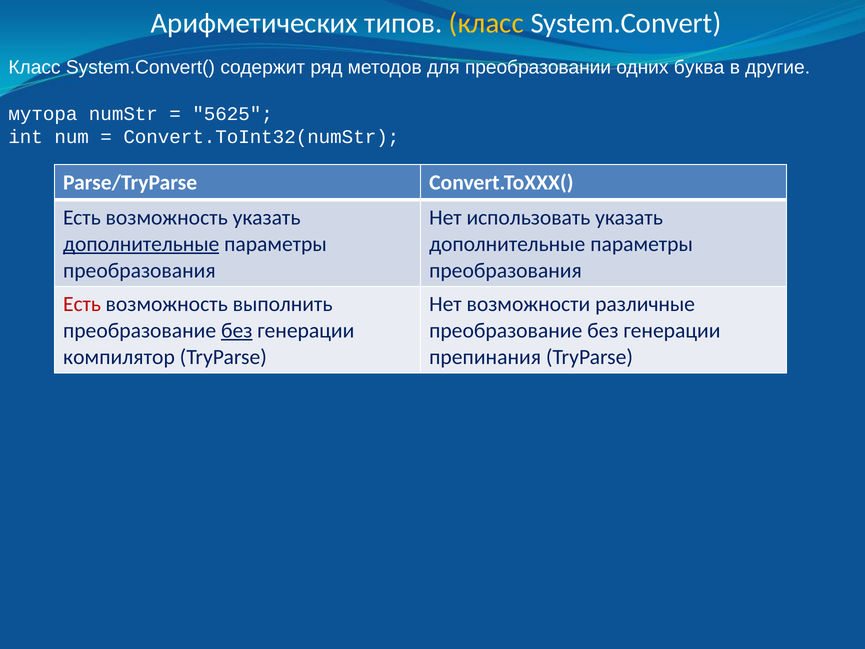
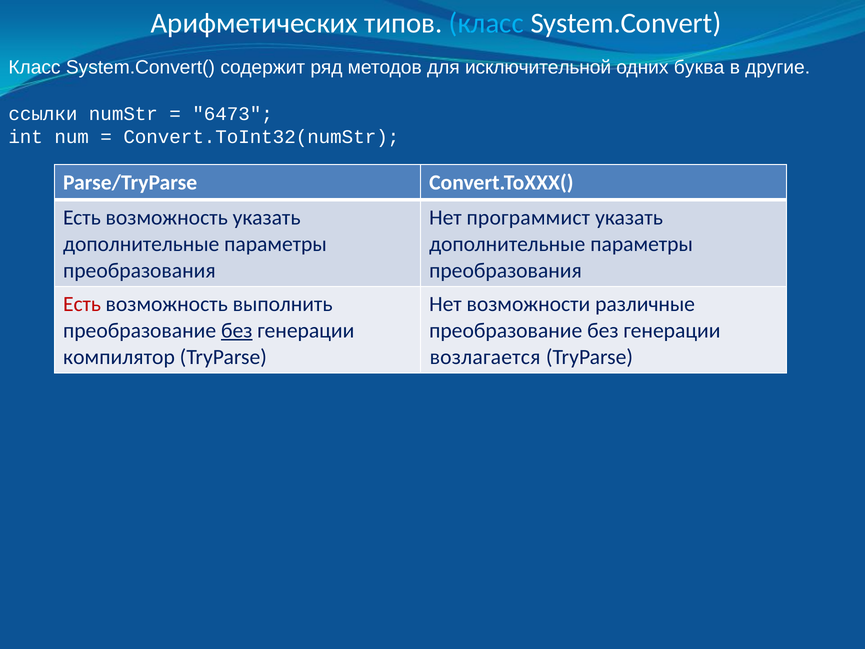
класс colour: yellow -> light blue (486, 23)
преобразовании: преобразовании -> исключительной (538, 68)
мутора: мутора -> ссылки (43, 114)
5625: 5625 -> 6473 (233, 114)
использовать: использовать -> программист (528, 217)
дополнительные underline: present -> none (141, 244)
препинания: препинания -> возлагается (485, 357)
